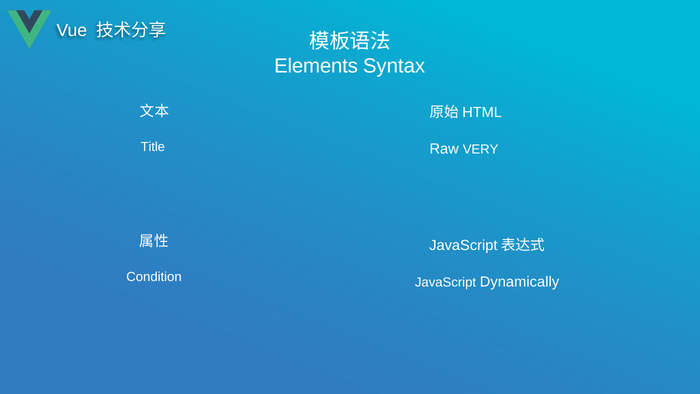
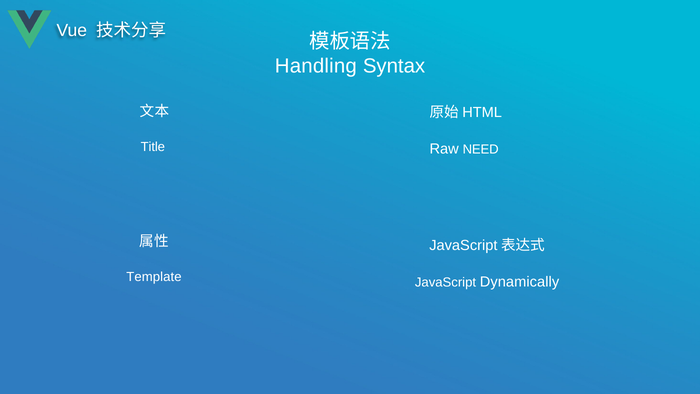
Elements: Elements -> Handling (316, 66)
VERY: VERY -> NEED (481, 149)
Condition: Condition -> Template (154, 277)
